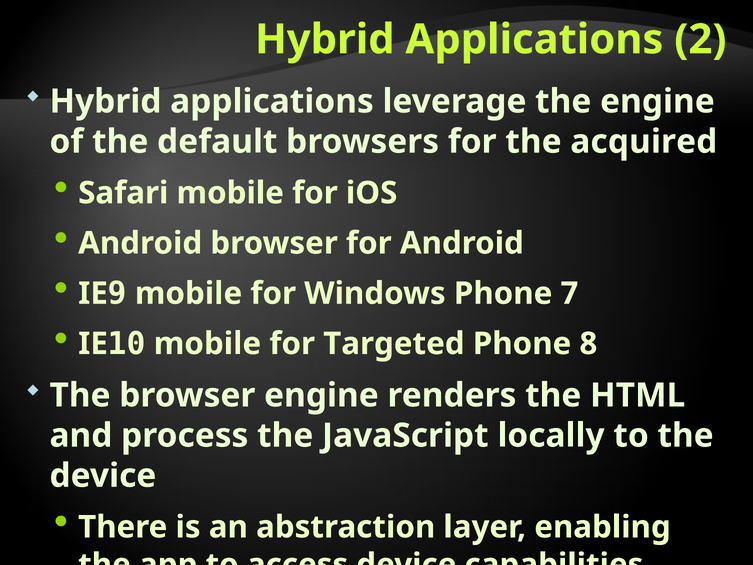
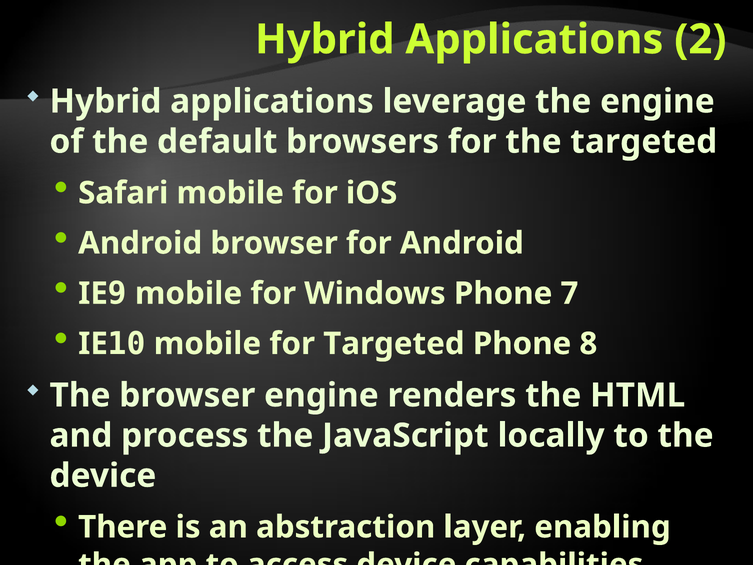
the acquired: acquired -> targeted (644, 142)
